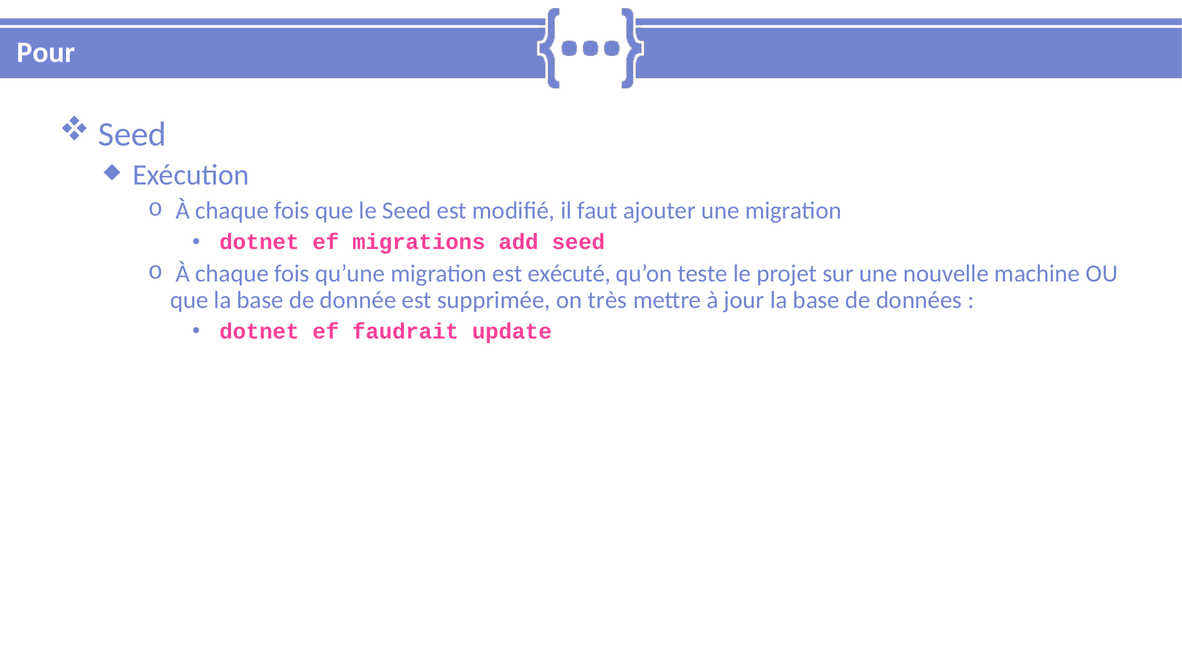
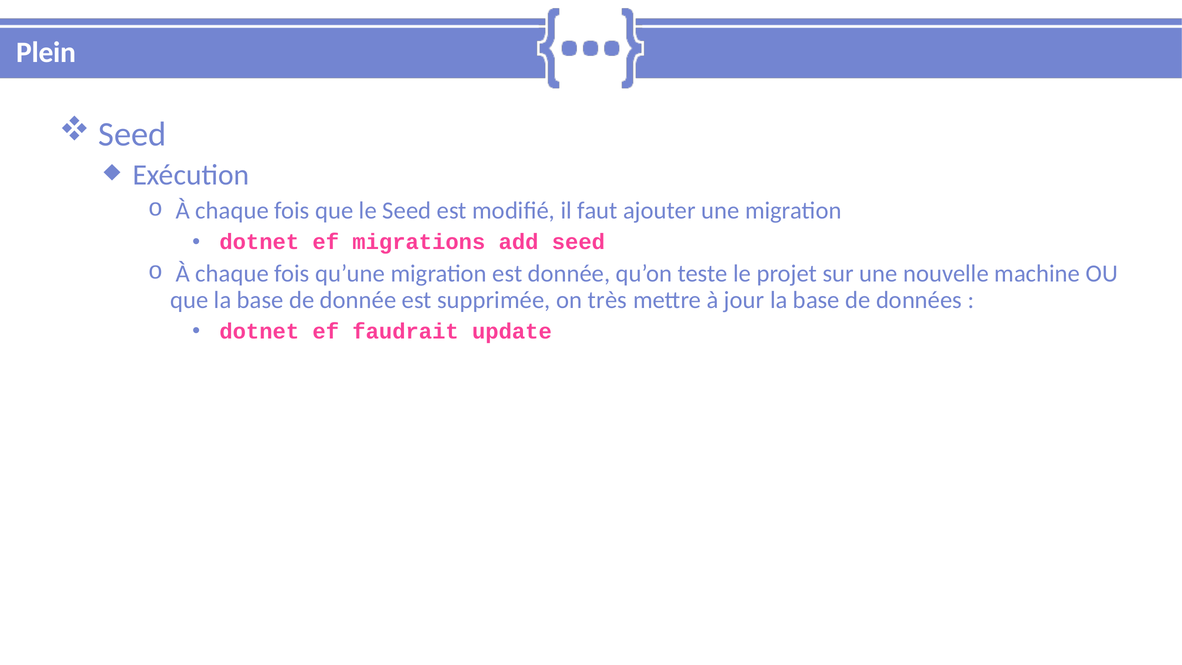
Pour: Pour -> Plein (46, 53)
est exécuté: exécuté -> donnée (569, 273)
